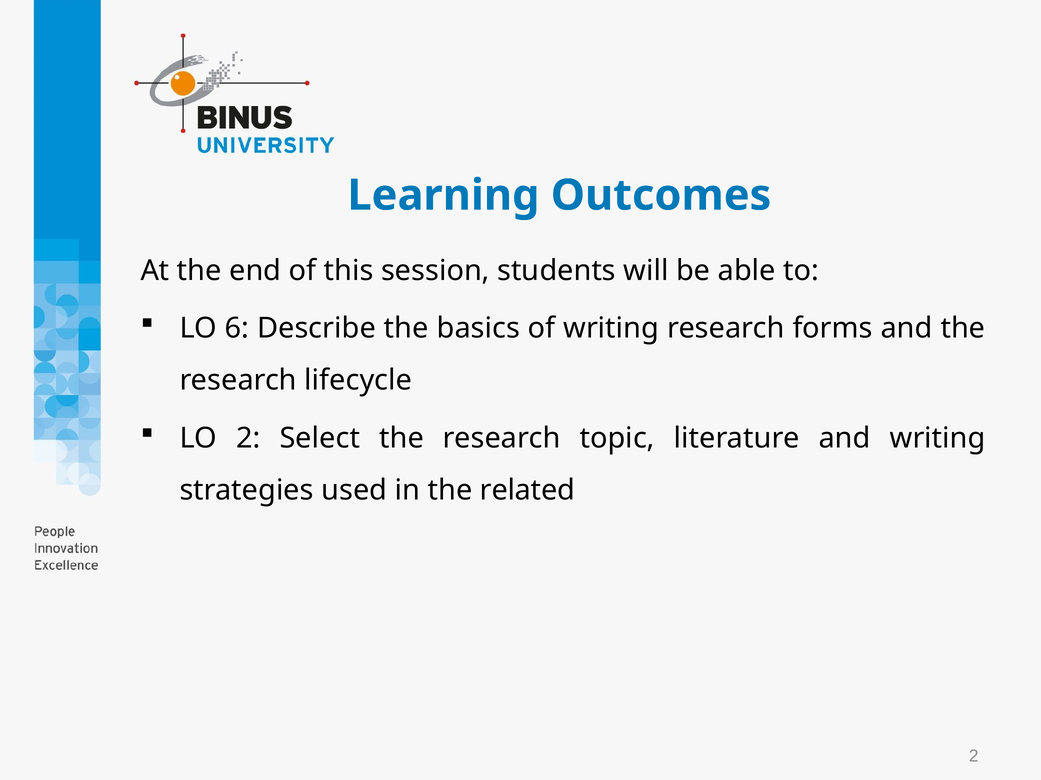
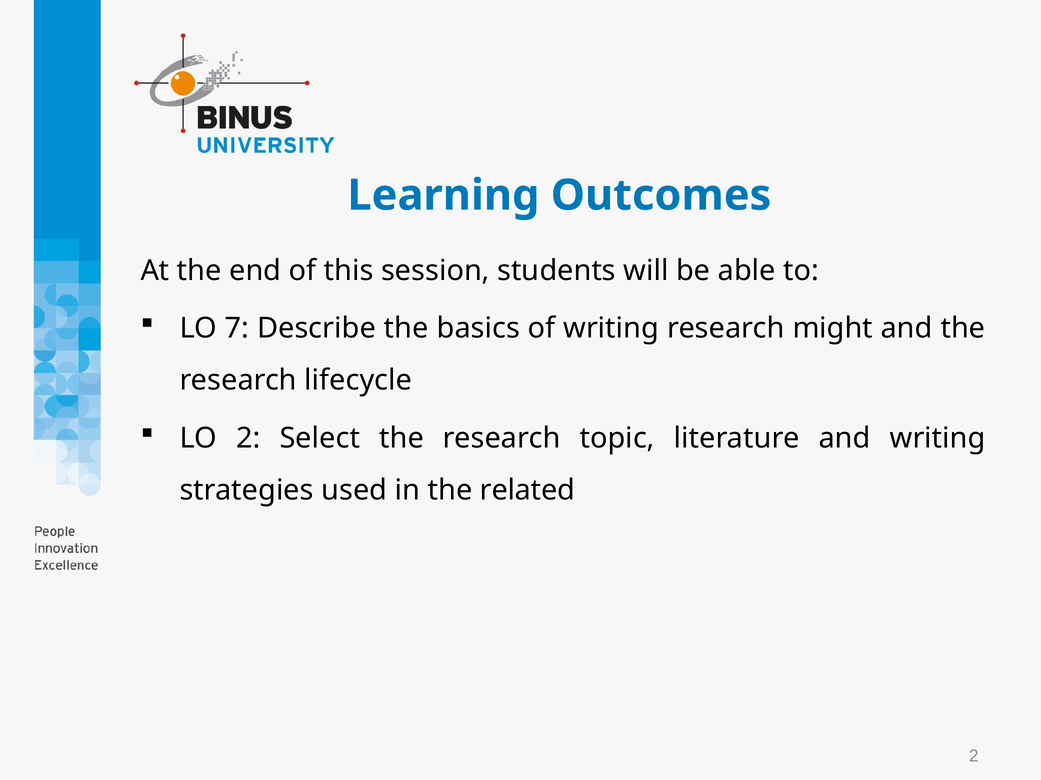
6: 6 -> 7 (237, 329)
forms: forms -> might (833, 329)
